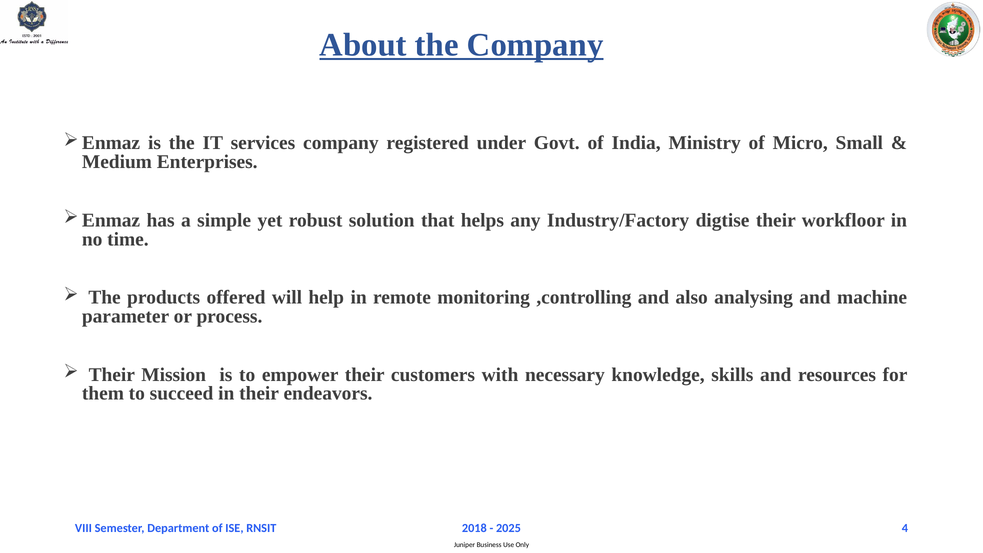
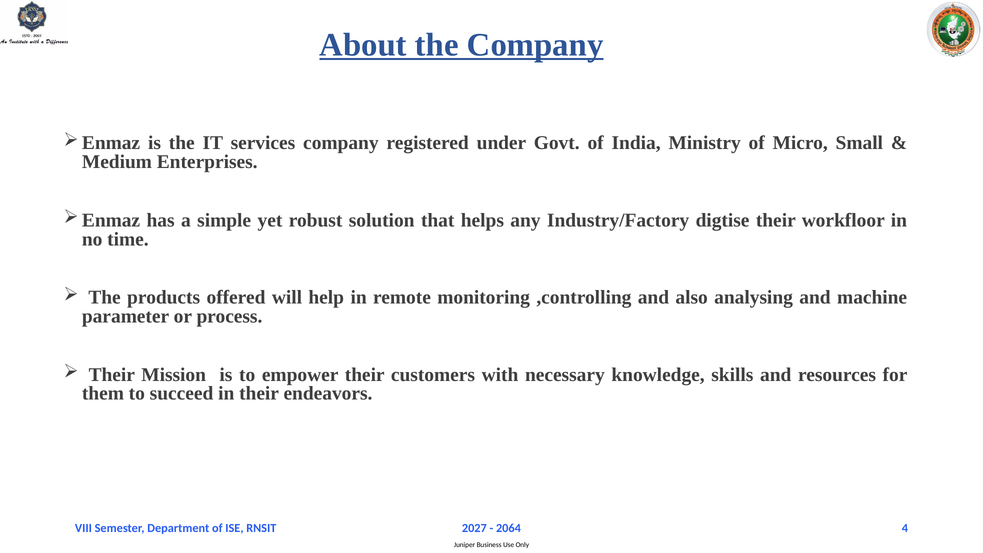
2018: 2018 -> 2027 (474, 528)
2025: 2025 -> 2064 (508, 528)
